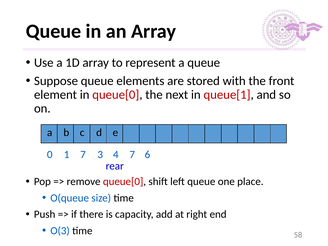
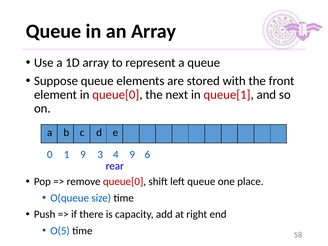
1 7: 7 -> 9 (83, 154)
4 7: 7 -> 9 (132, 154)
O(3: O(3 -> O(5 (60, 231)
